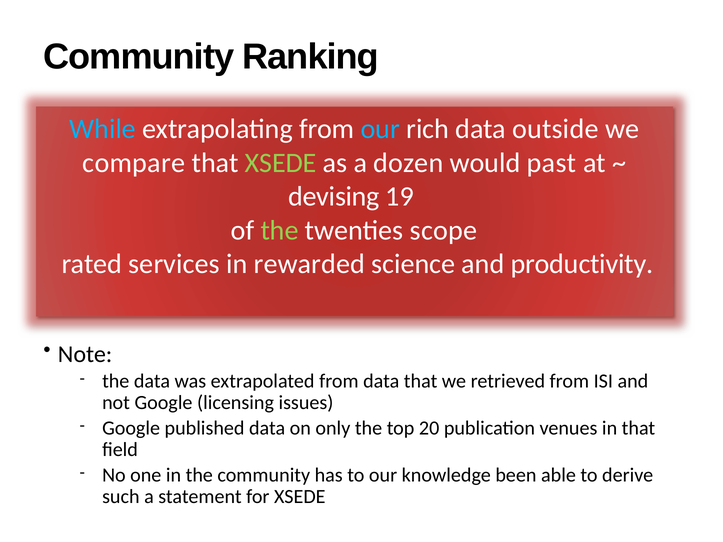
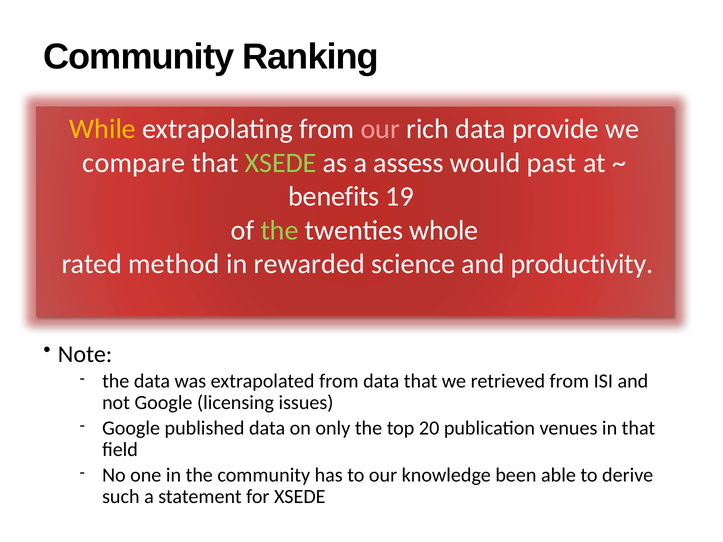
While colour: light blue -> yellow (103, 129)
our colour: light blue -> pink (380, 129)
outside: outside -> provide (556, 129)
dozen: dozen -> assess (409, 163)
devising: devising -> benefits (334, 197)
scope: scope -> whole (444, 230)
services: services -> method (174, 264)
